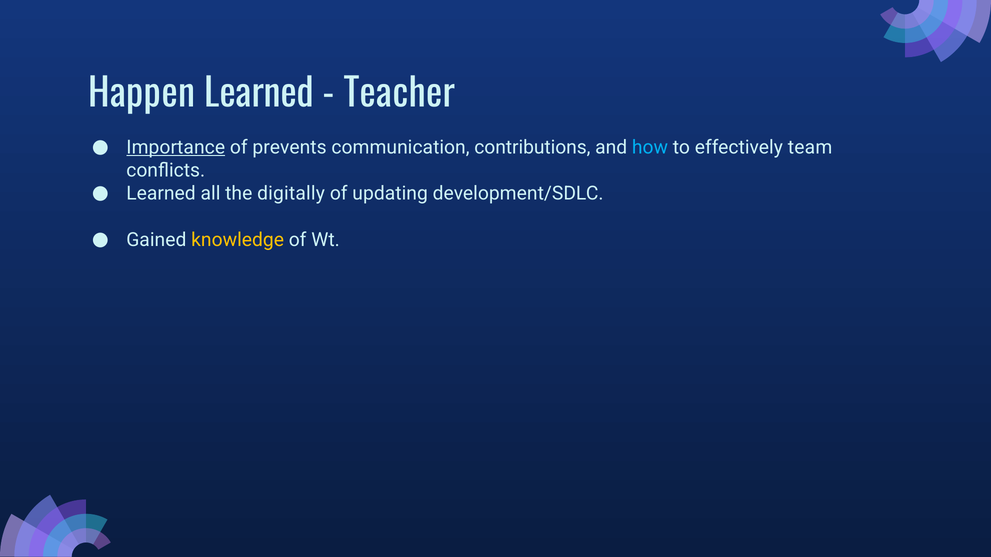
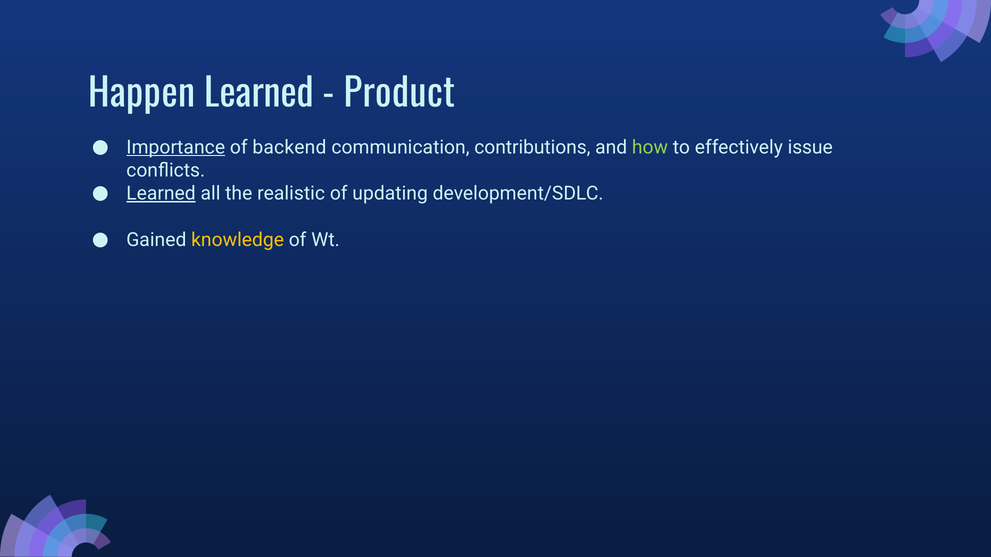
Teacher: Teacher -> Product (399, 94)
prevents: prevents -> backend (289, 147)
how colour: light blue -> light green (650, 147)
team: team -> issue (810, 147)
Learned underline: none -> present (161, 194)
digitally: digitally -> realistic (291, 194)
